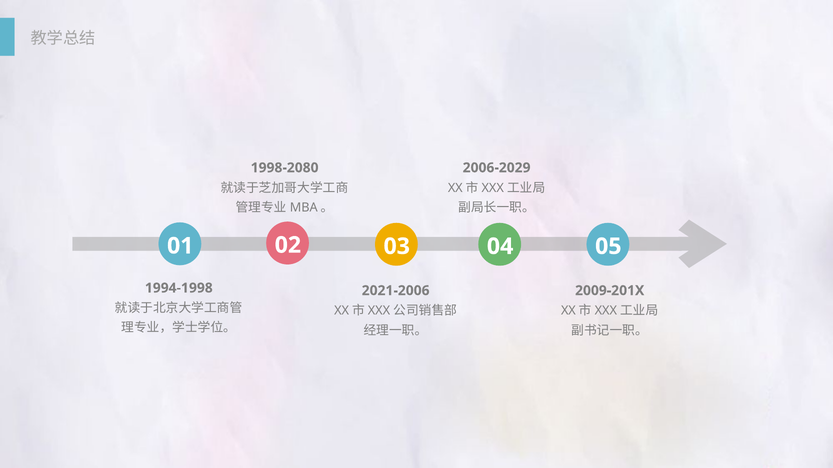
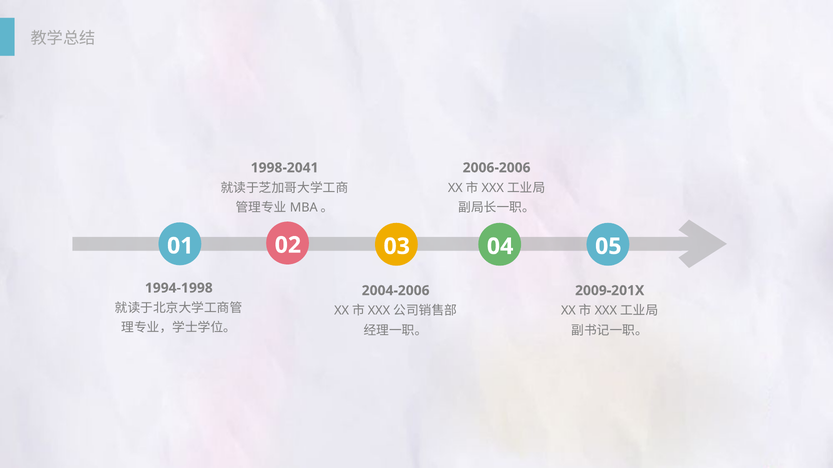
1998-2080: 1998-2080 -> 1998-2041 (285, 168)
2006-2029: 2006-2029 -> 2006-2006 (497, 168)
2021-2006: 2021-2006 -> 2004-2006 (396, 291)
